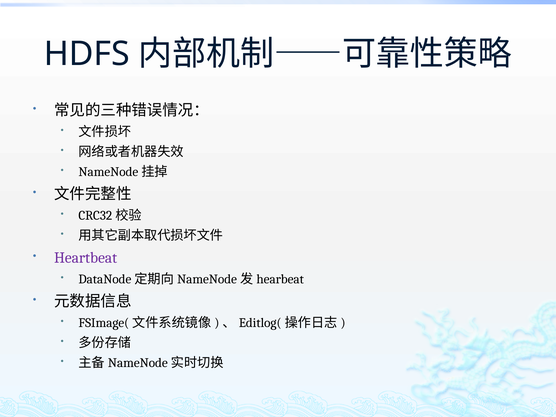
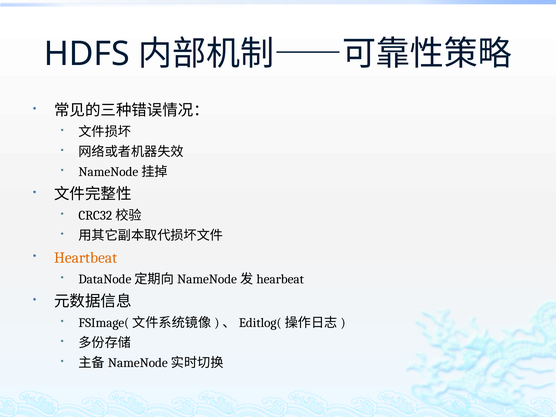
Heartbeat colour: purple -> orange (86, 258)
